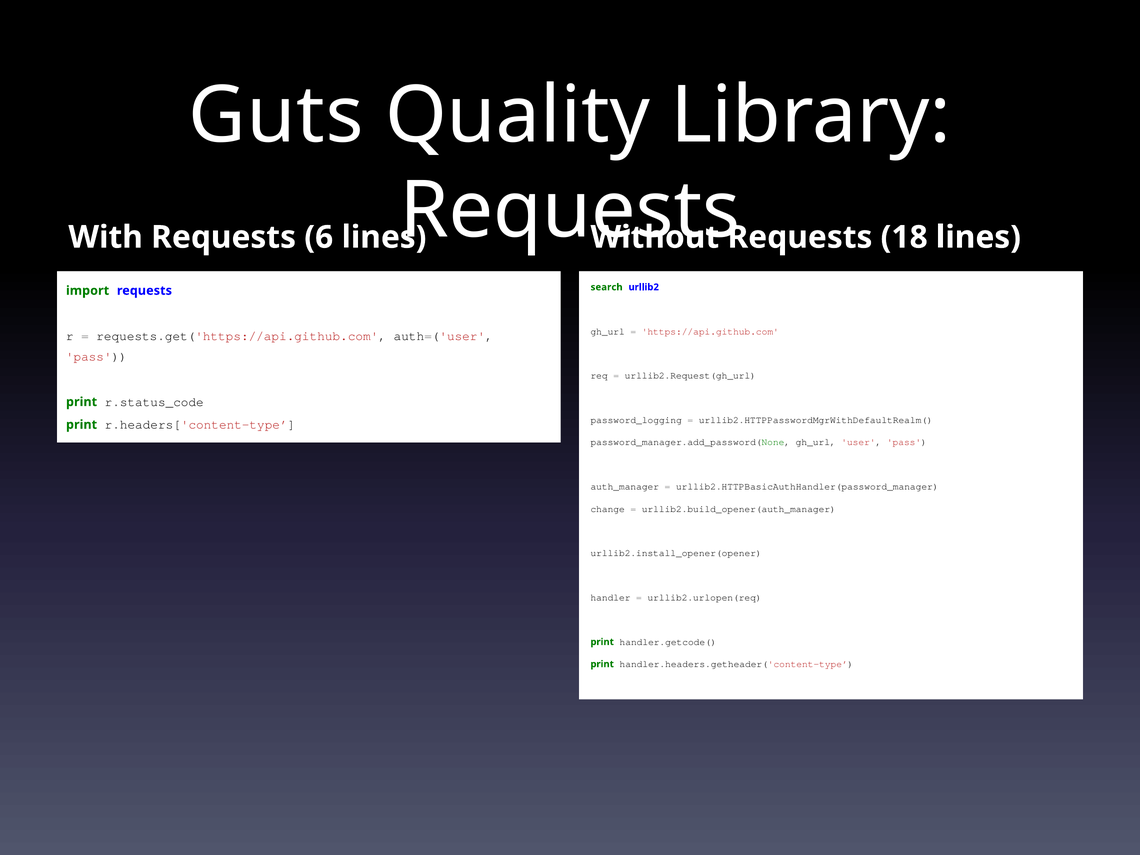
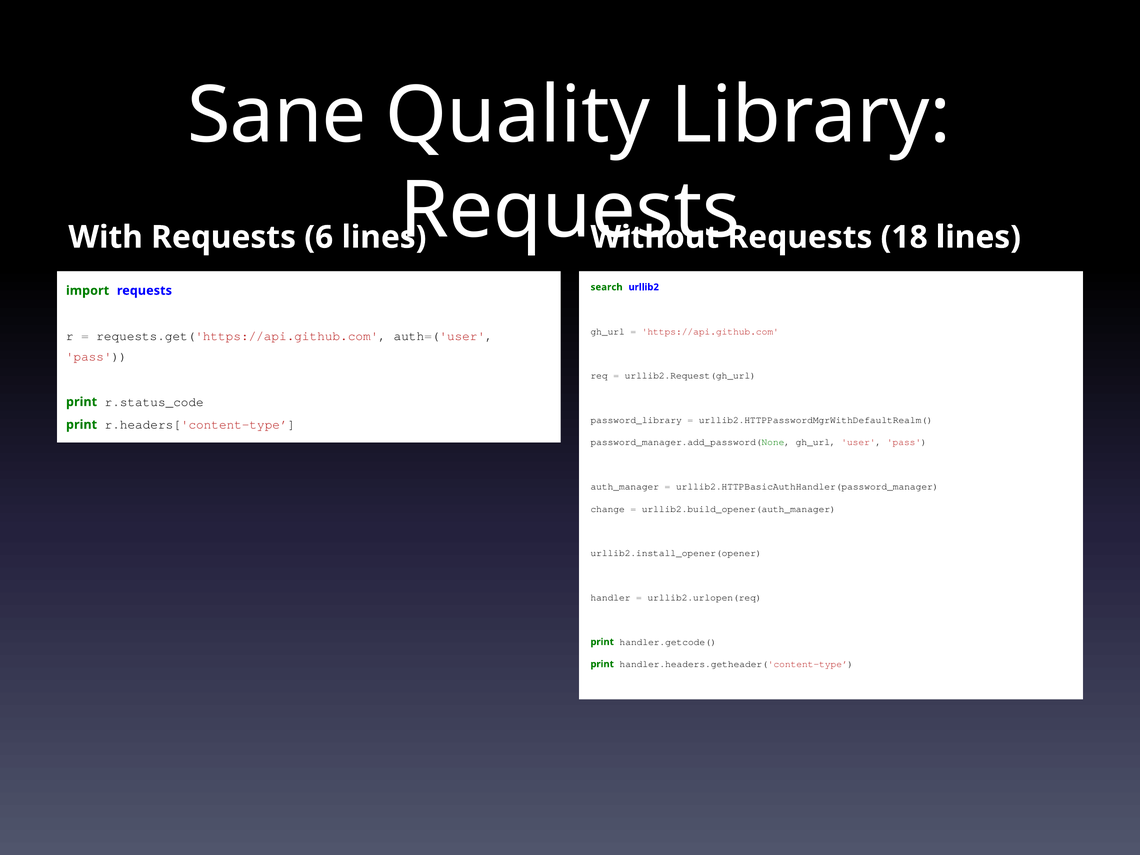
Guts: Guts -> Sane (277, 116)
password_logging: password_logging -> password_library (636, 420)
